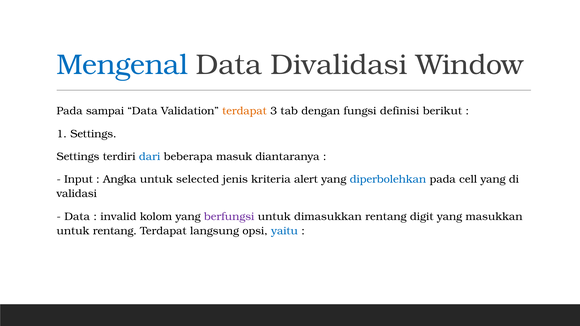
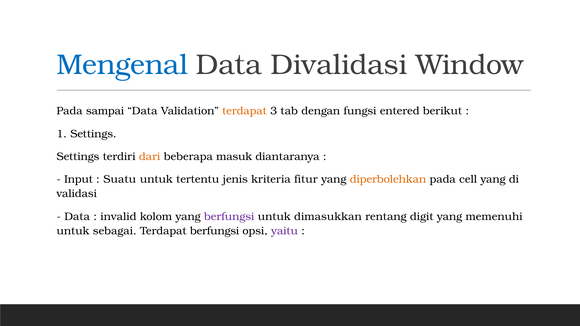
definisi: definisi -> entered (400, 111)
dari colour: blue -> orange (150, 157)
Angka: Angka -> Suatu (120, 179)
selected: selected -> tertentu (198, 179)
alert: alert -> fitur (306, 179)
diperbolehkan colour: blue -> orange (388, 179)
masukkan: masukkan -> memenuhi (494, 217)
untuk rentang: rentang -> sebagai (115, 231)
Terdapat langsung: langsung -> berfungsi (215, 231)
yaitu colour: blue -> purple (285, 231)
